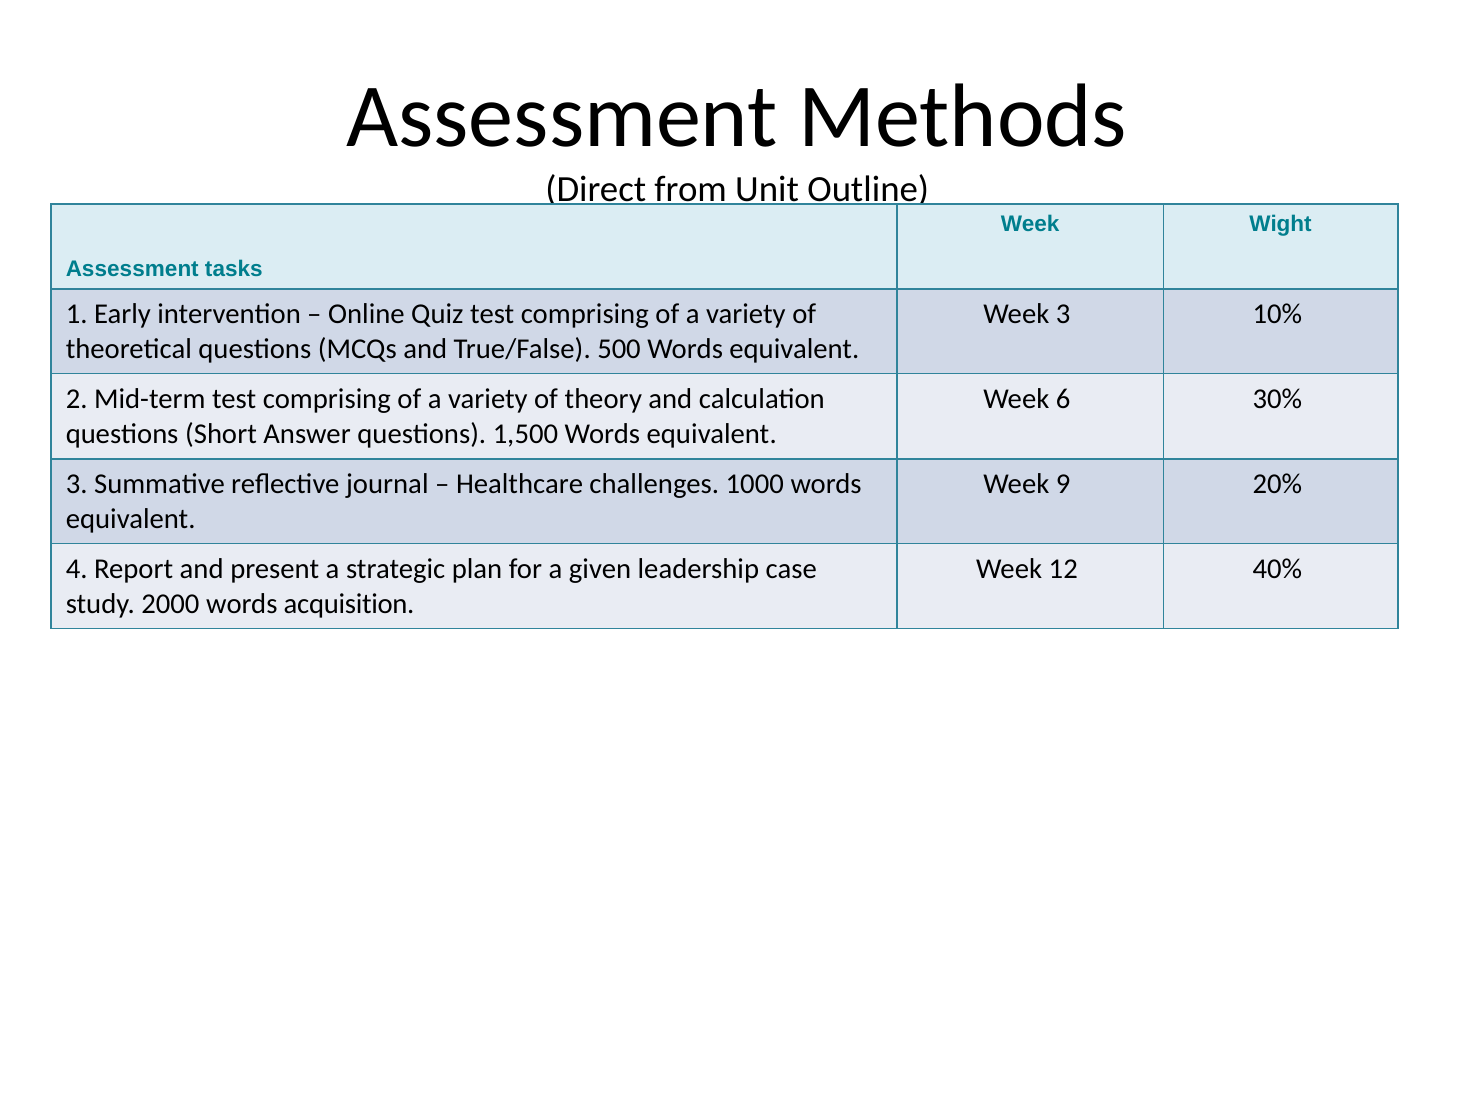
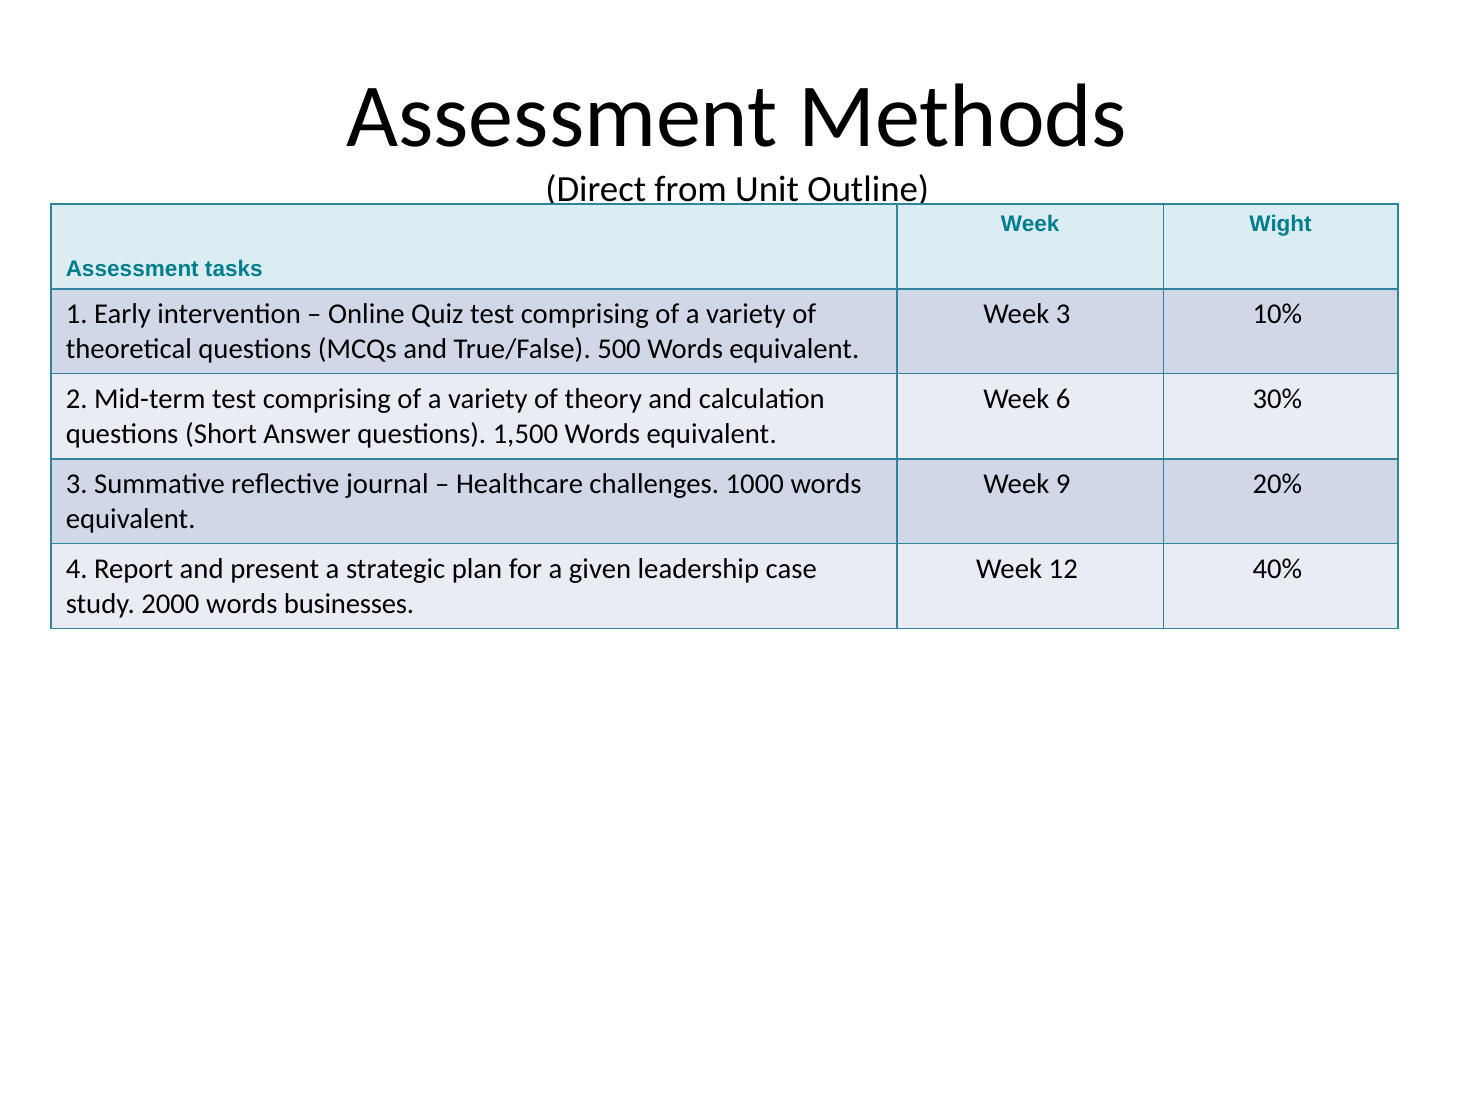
acquisition: acquisition -> businesses (349, 604)
